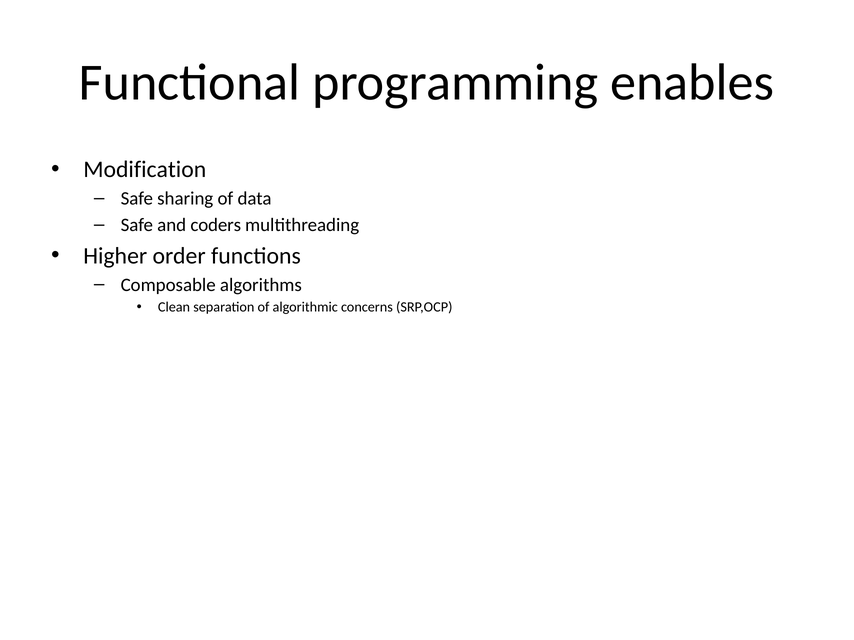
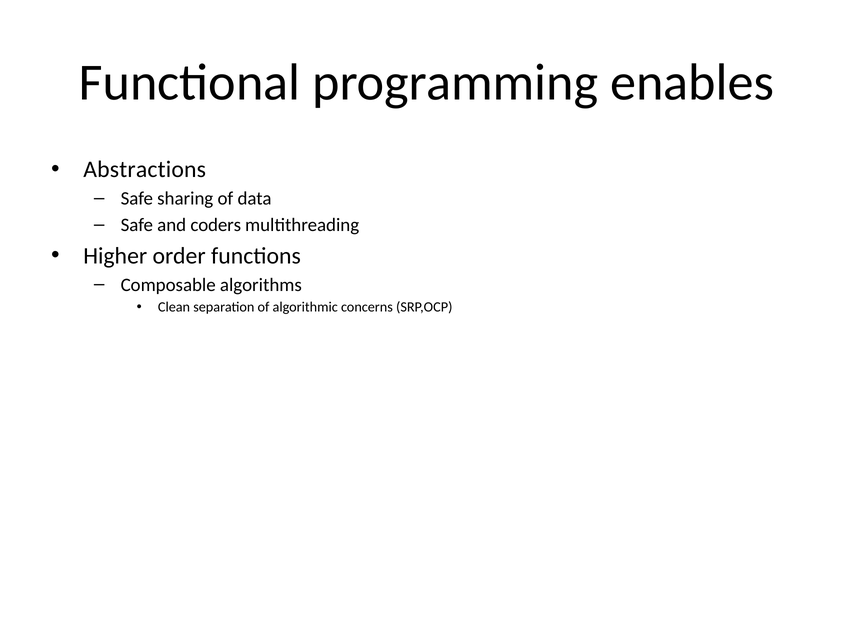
Modification: Modification -> Abstractions (145, 170)
